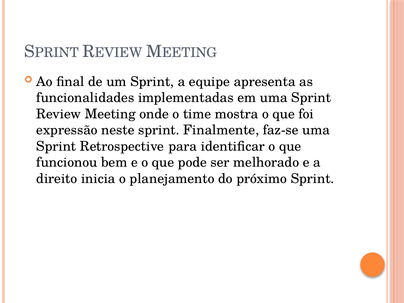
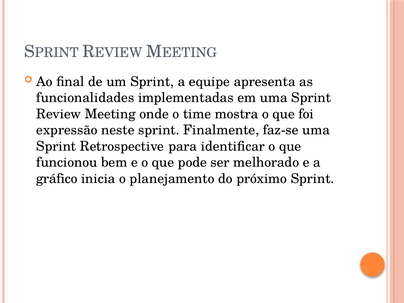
direito: direito -> gráfico (57, 179)
